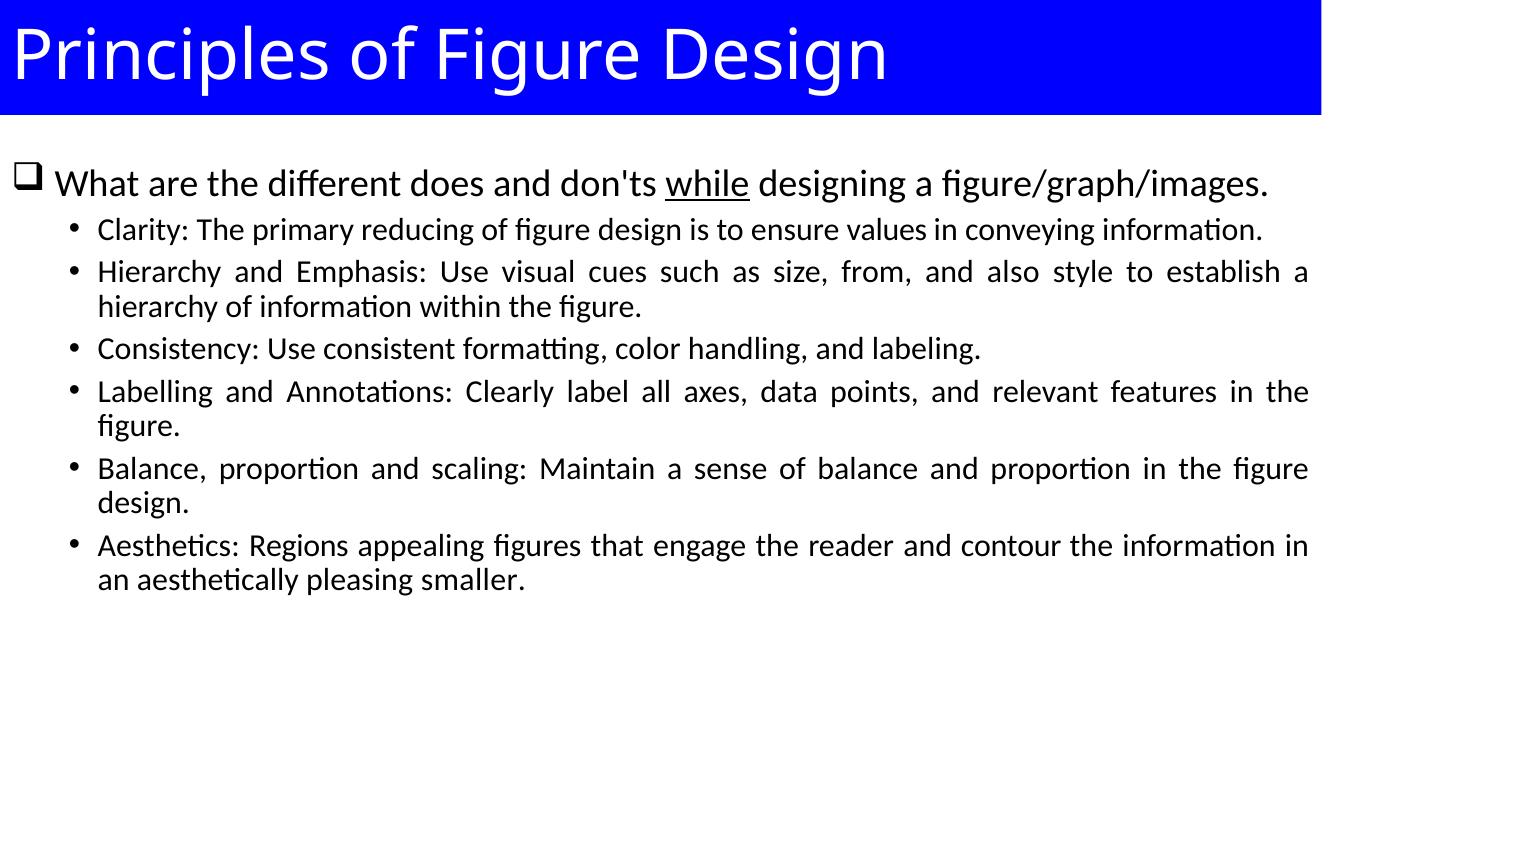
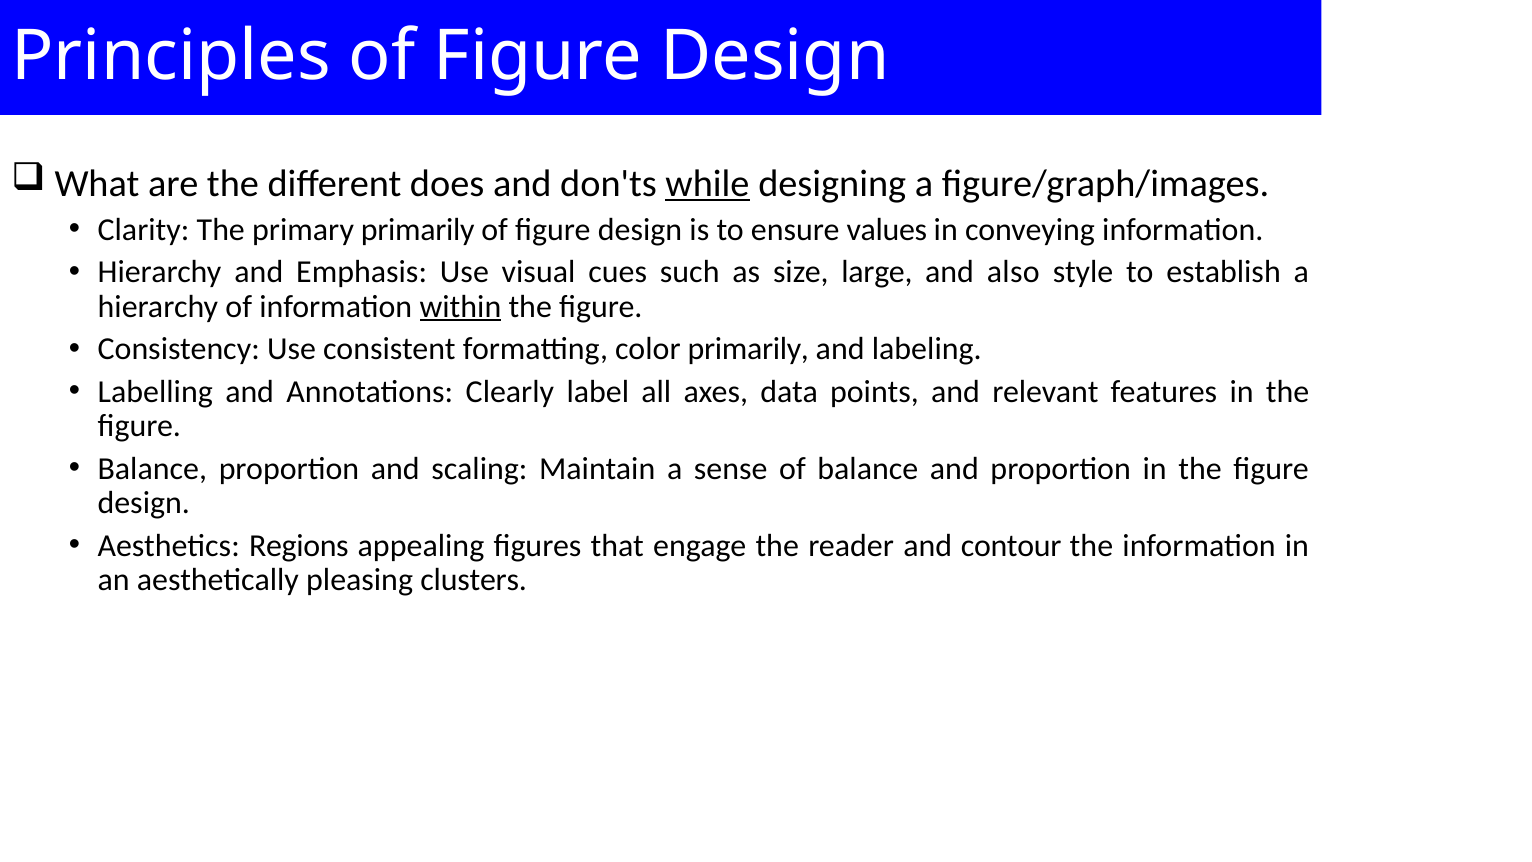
primary reducing: reducing -> primarily (418, 230)
from: from -> large (877, 272)
within underline: none -> present (460, 307)
color handling: handling -> primarily (748, 349)
smaller: smaller -> clusters (474, 580)
